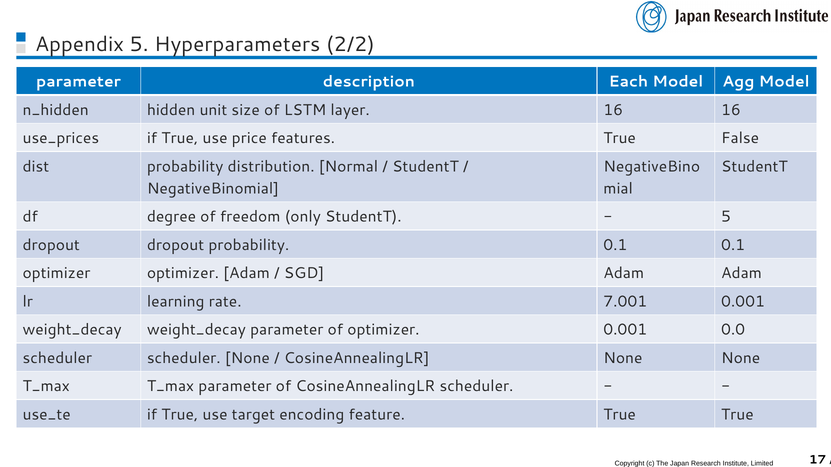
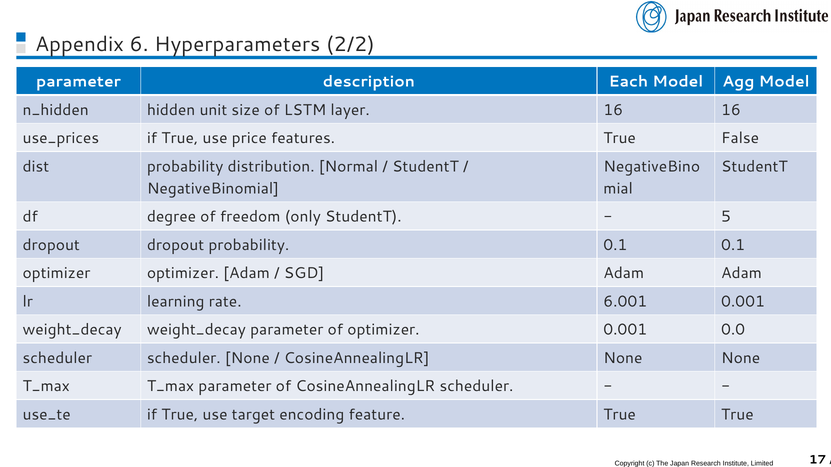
Appendix 5: 5 -> 6 (139, 45)
7.001: 7.001 -> 6.001 (625, 302)
